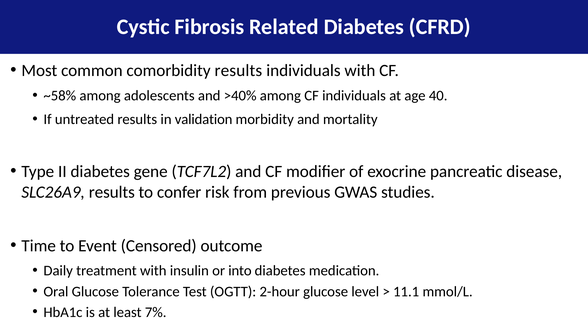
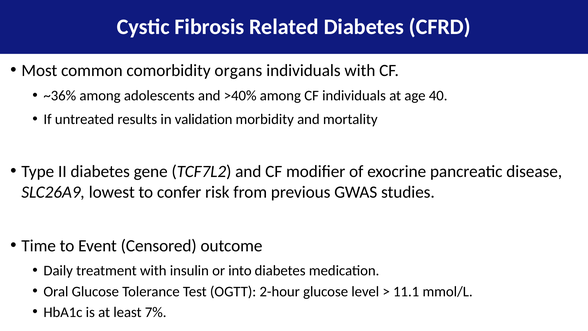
comorbidity results: results -> organs (238, 70)
~58%: ~58% -> ~36% (60, 96)
SLC26A9 results: results -> lowest (112, 192)
